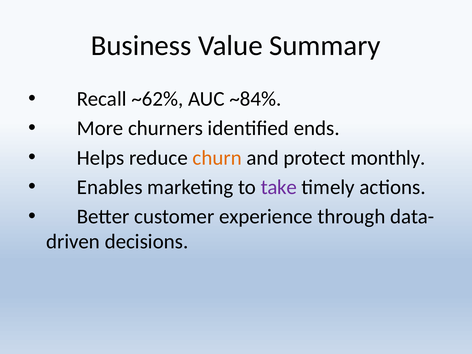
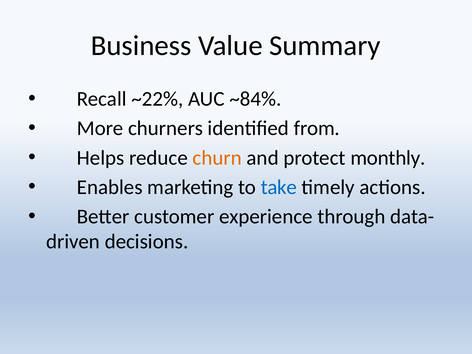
~62%: ~62% -> ~22% (157, 99)
ends: ends -> from (317, 128)
take colour: purple -> blue (279, 187)
